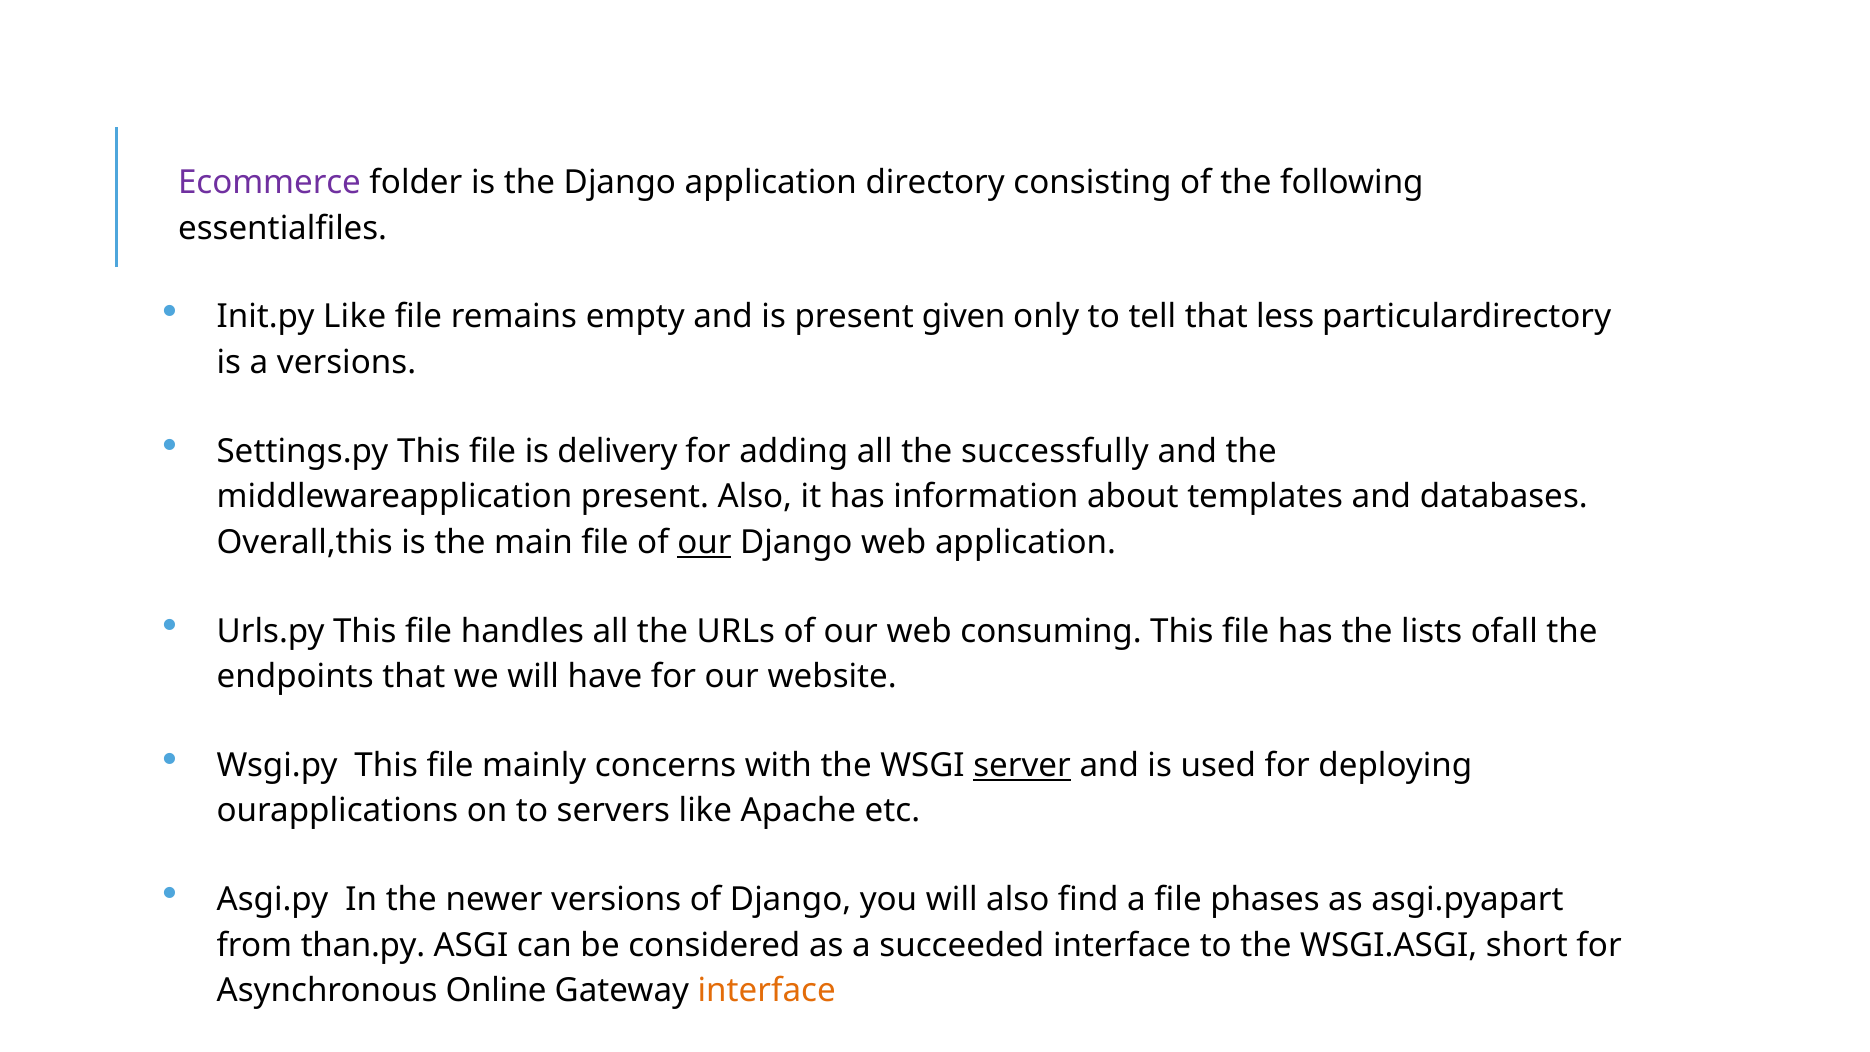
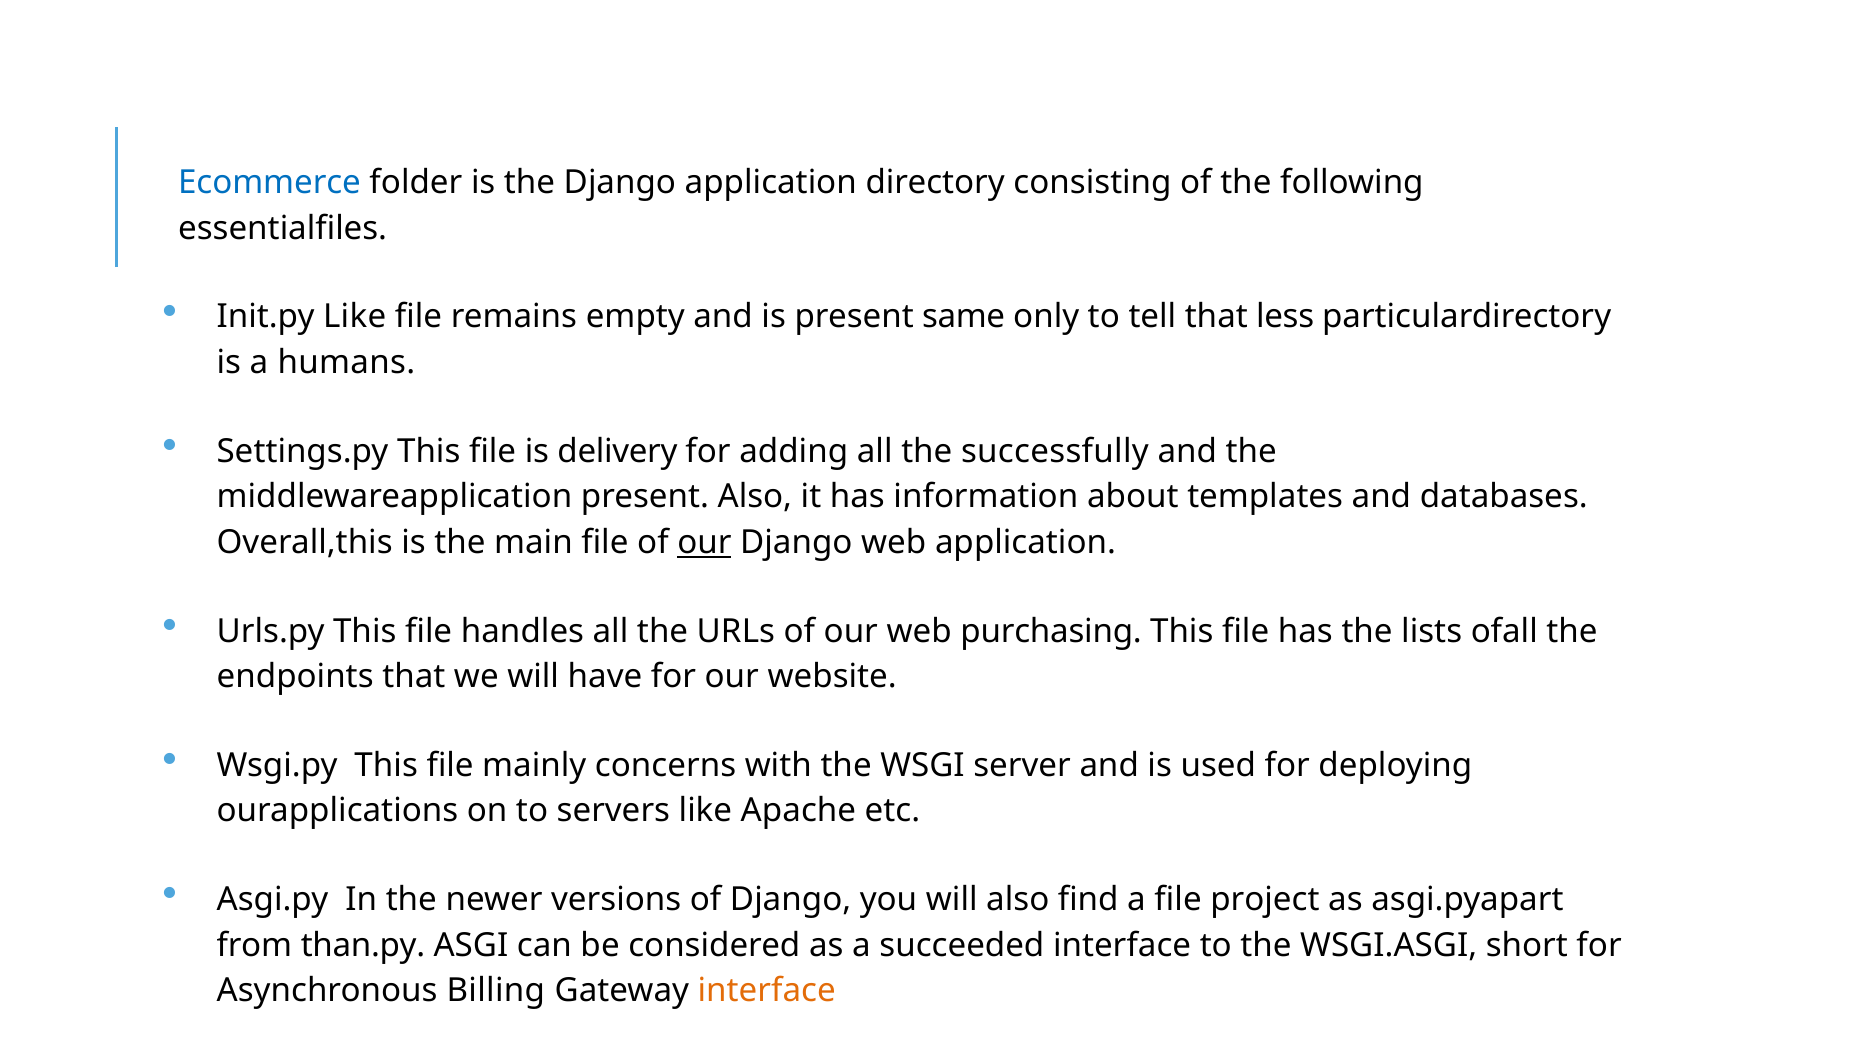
Ecommerce colour: purple -> blue (270, 183)
given: given -> same (964, 317)
a versions: versions -> humans (346, 363)
consuming: consuming -> purchasing (1051, 631)
server underline: present -> none (1022, 765)
phases: phases -> project (1265, 899)
Online: Online -> Billing (496, 991)
